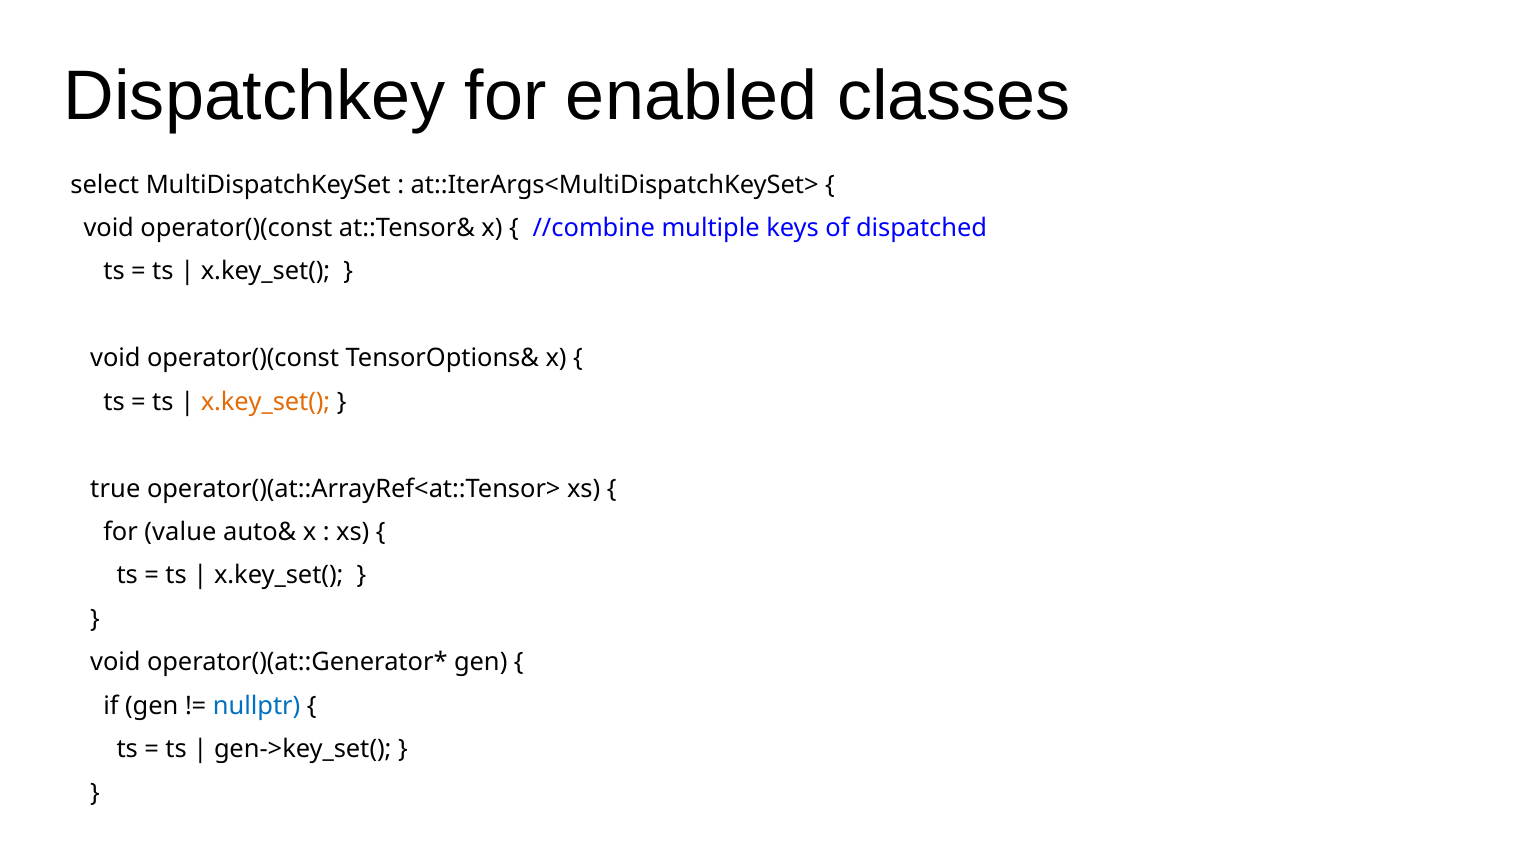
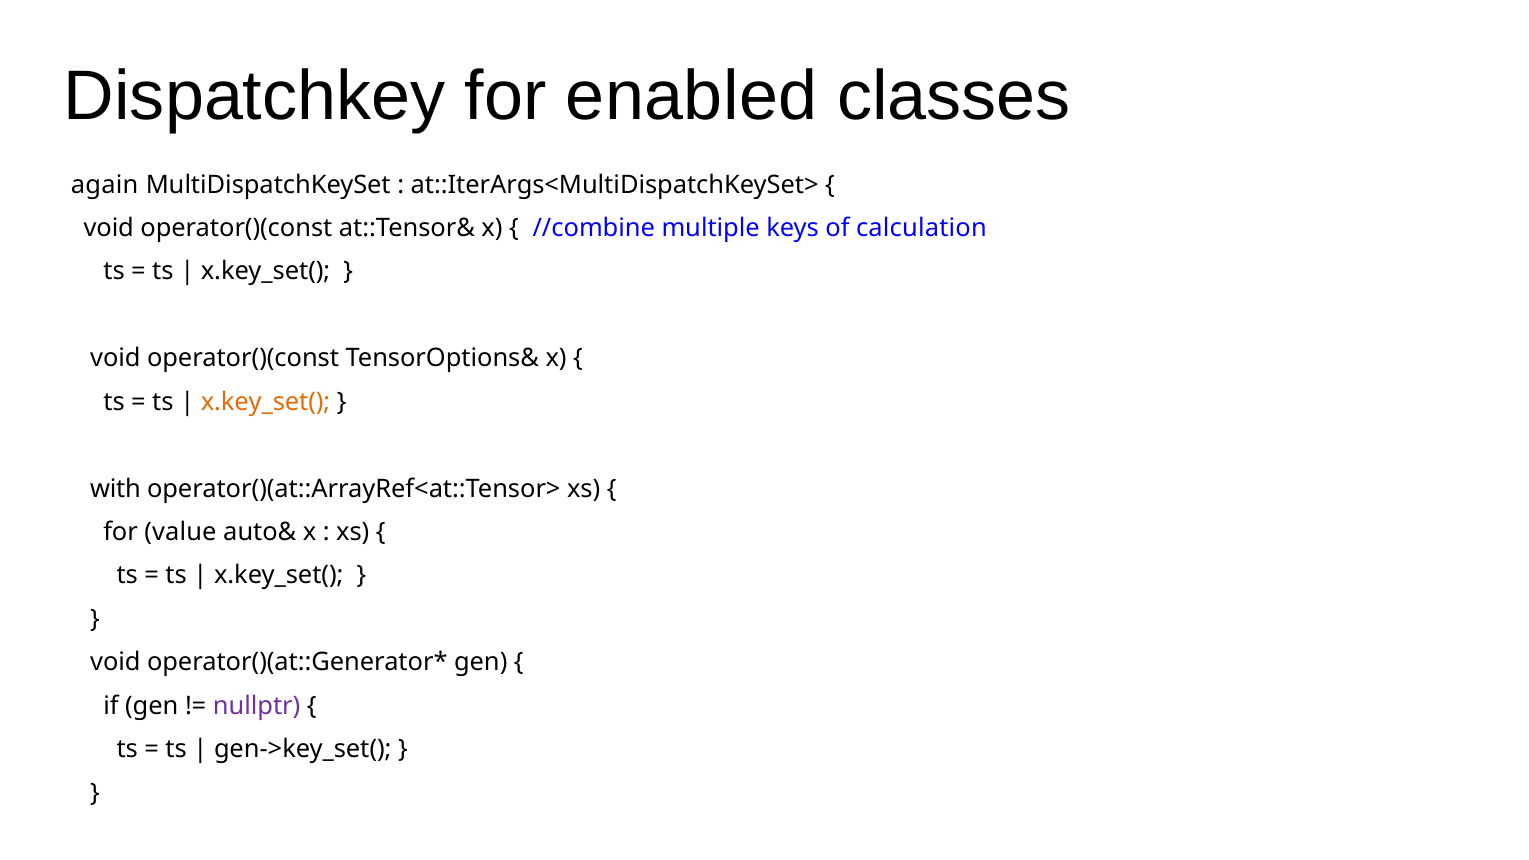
select: select -> again (105, 185)
dispatched: dispatched -> calculation (921, 228)
true: true -> with (116, 489)
nullptr colour: blue -> purple (257, 706)
